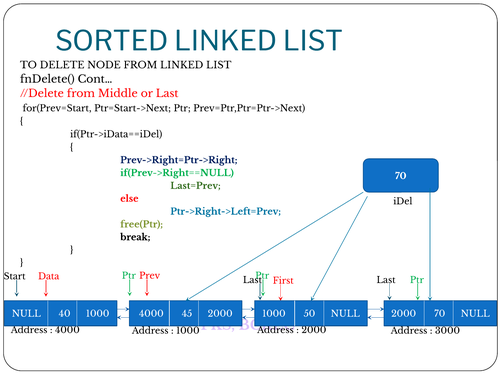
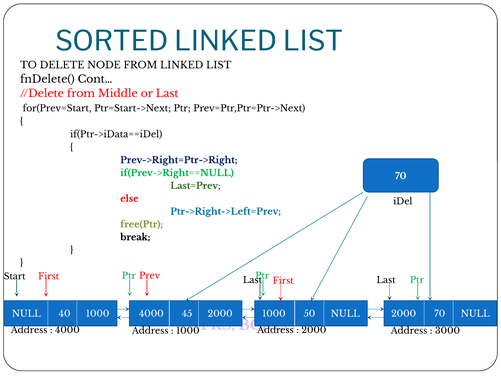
Data: Data -> First (49, 276)
